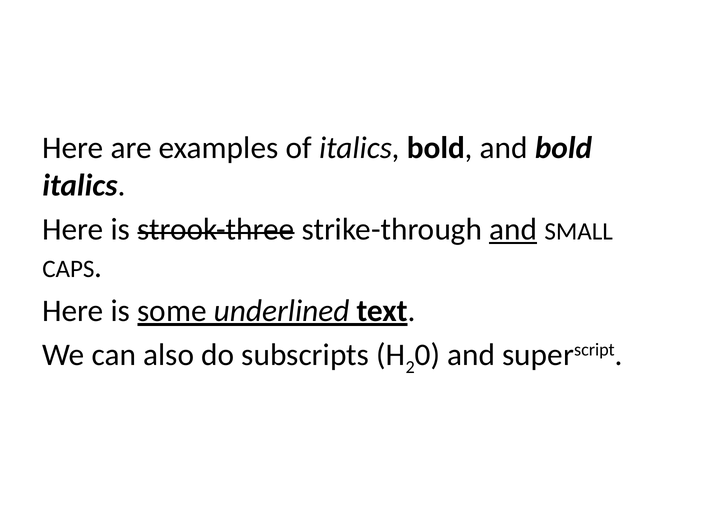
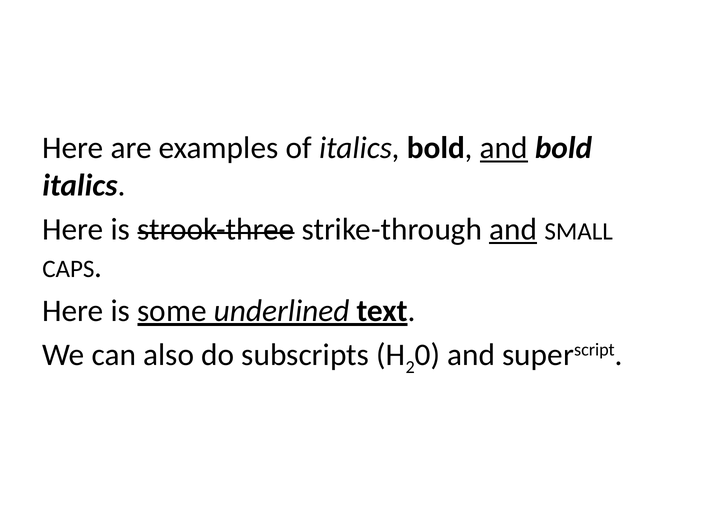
and underline: none -> present (504, 148)
